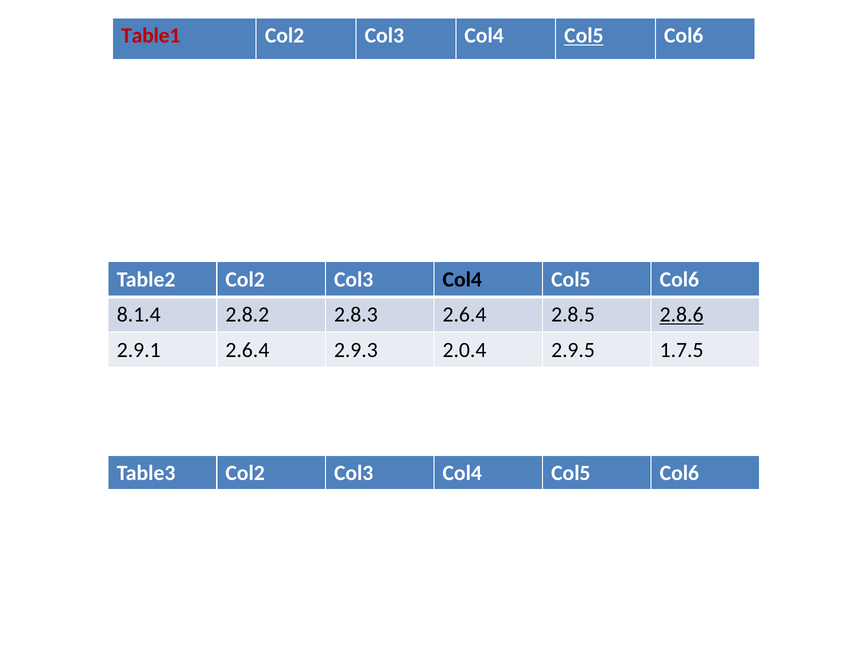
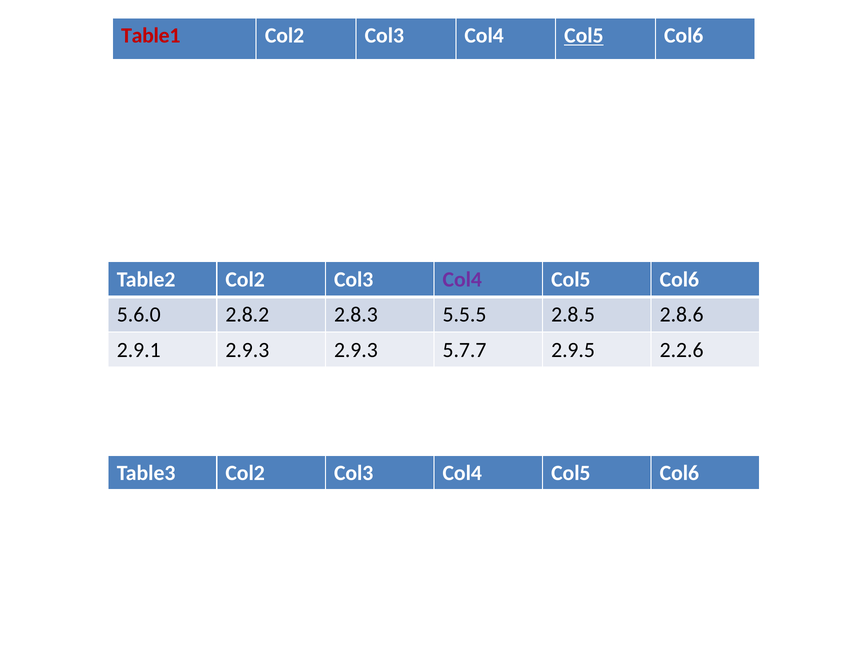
Col4 colour: black -> purple (462, 280)
8.1.4: 8.1.4 -> 5.6.0 (139, 315)
2.8.3 2.6.4: 2.6.4 -> 5.5.5 (464, 315)
2.8.6 underline: present -> none (682, 315)
2.9.1 2.6.4: 2.6.4 -> 2.9.3 (247, 350)
2.0.4: 2.0.4 -> 5.7.7 (464, 350)
1.7.5: 1.7.5 -> 2.2.6 (682, 350)
